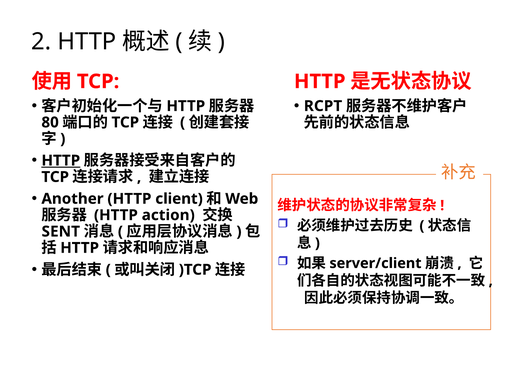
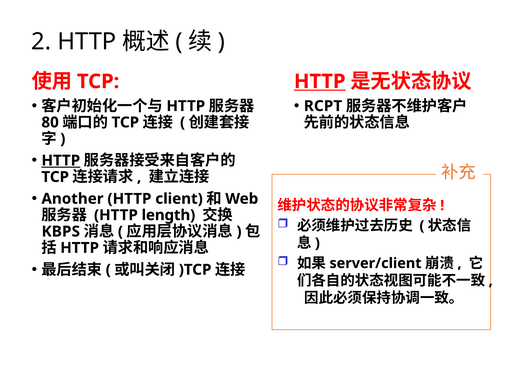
HTTP underline: none -> present (320, 81)
action: action -> length (168, 215)
SENT: SENT -> KBPS (61, 232)
